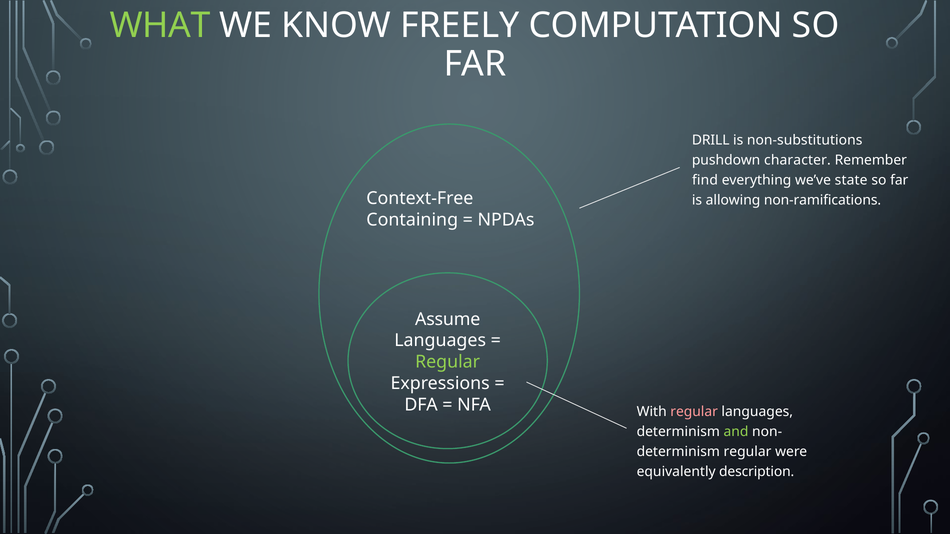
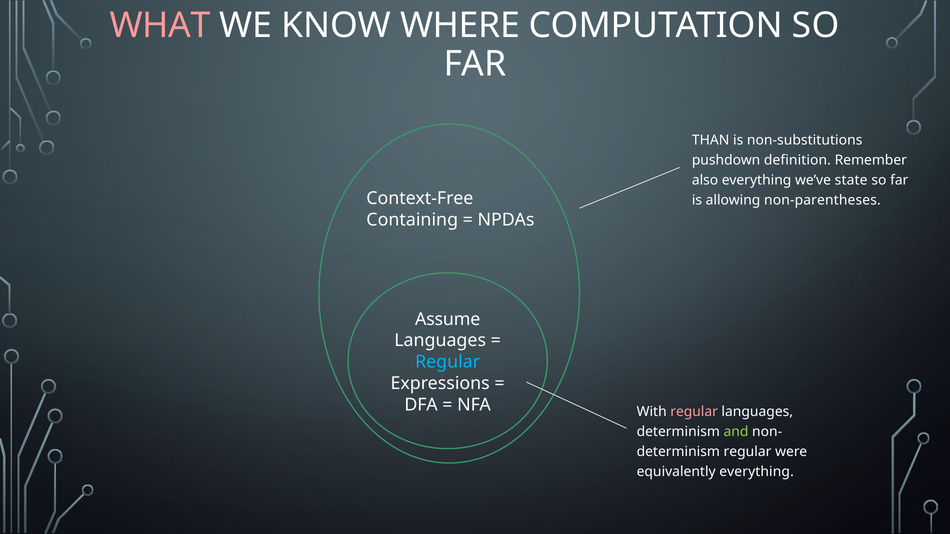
WHAT colour: light green -> pink (160, 26)
FREELY: FREELY -> WHERE (460, 26)
DRILL: DRILL -> THAN (711, 140)
character: character -> definition (797, 160)
find: find -> also (705, 180)
non-ramifications: non-ramifications -> non-parentheses (822, 200)
Regular colour: light green -> light blue (448, 362)
equivalently description: description -> everything (757, 472)
